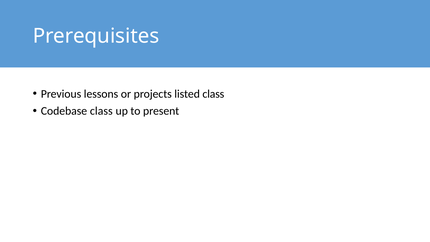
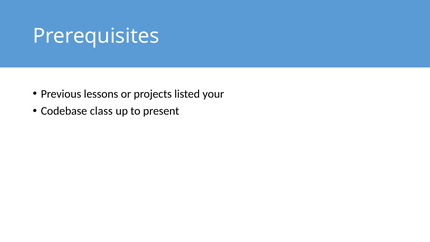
listed class: class -> your (213, 94)
